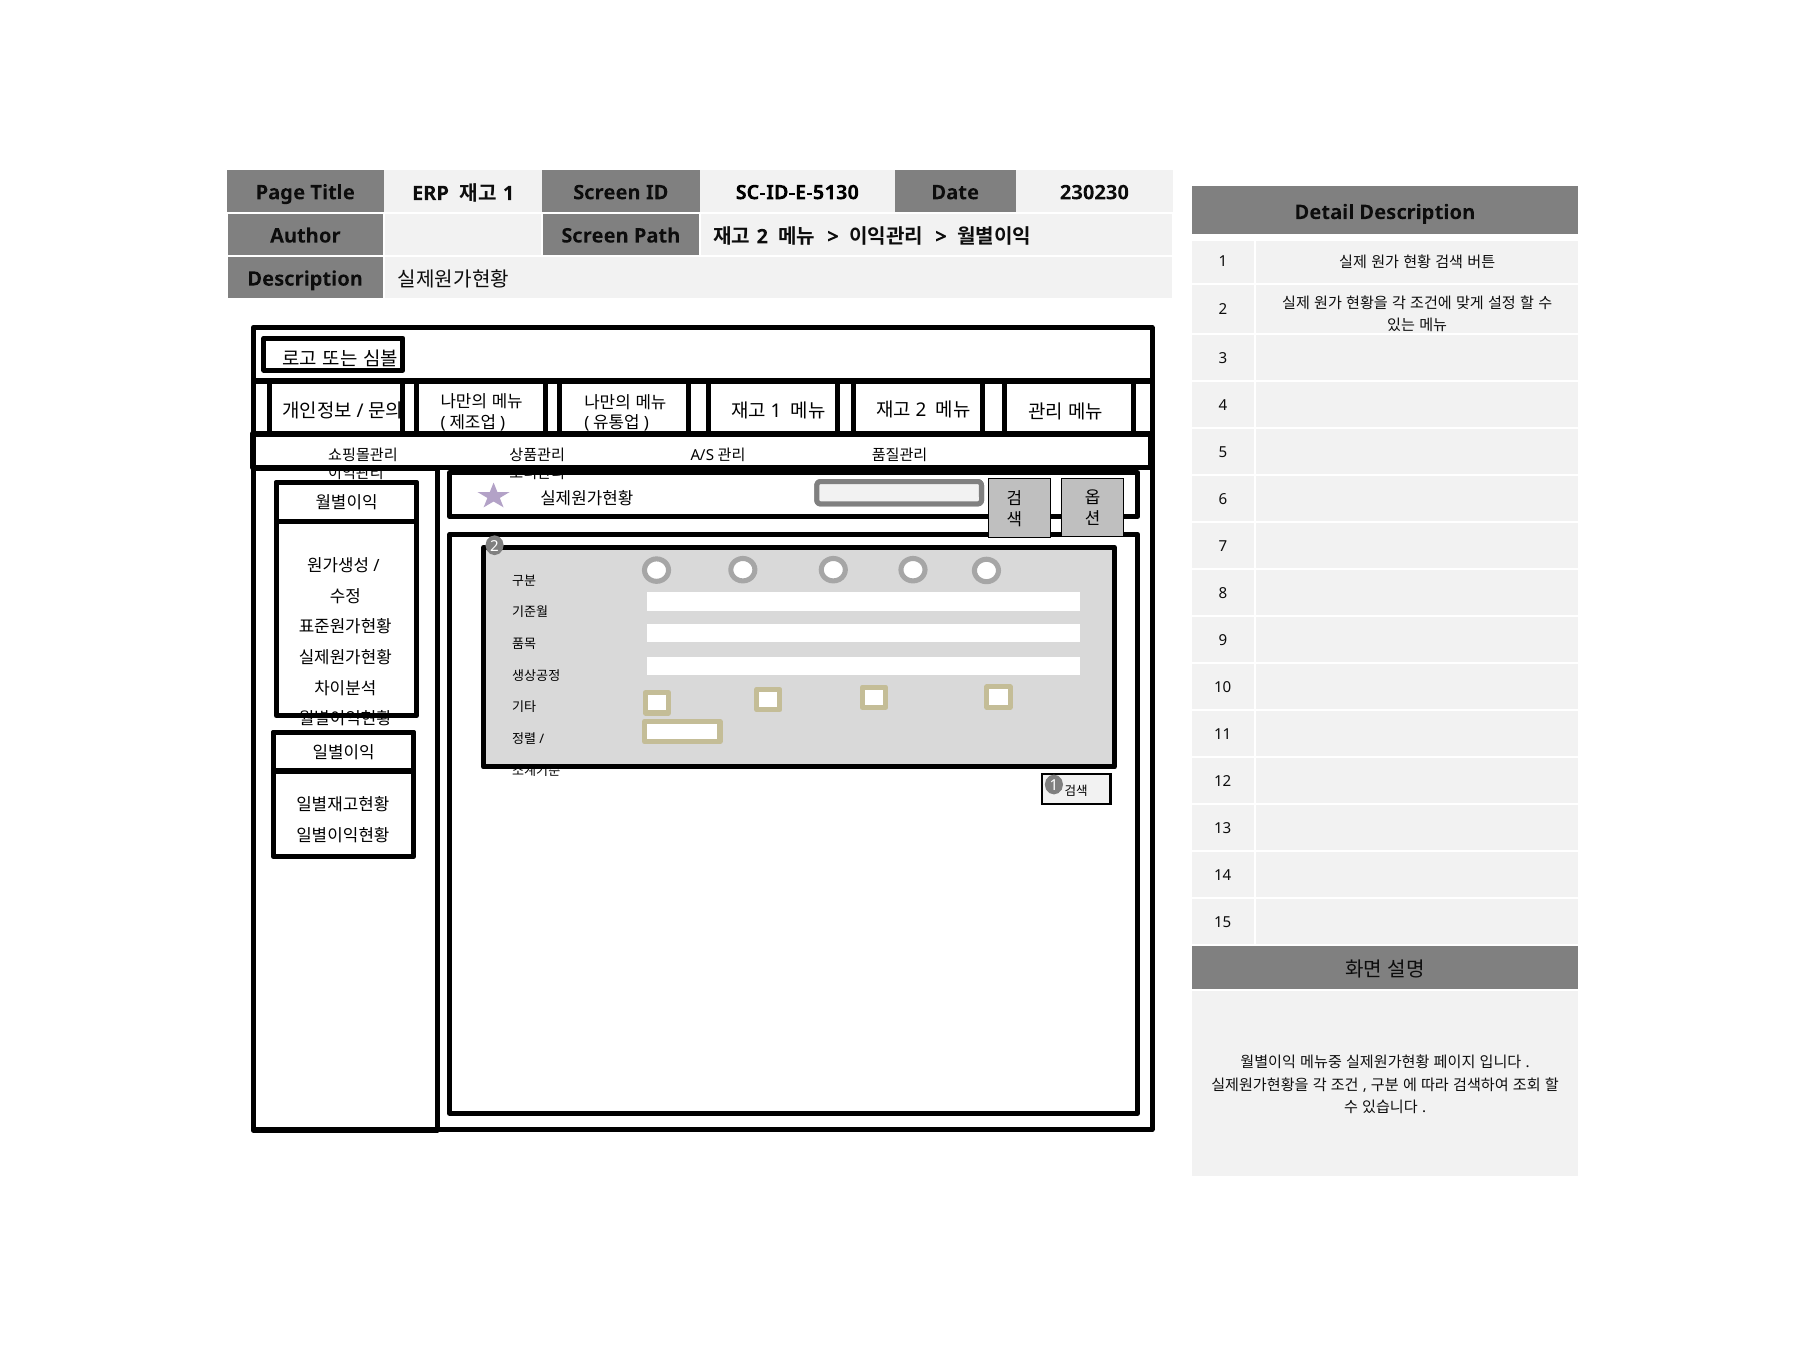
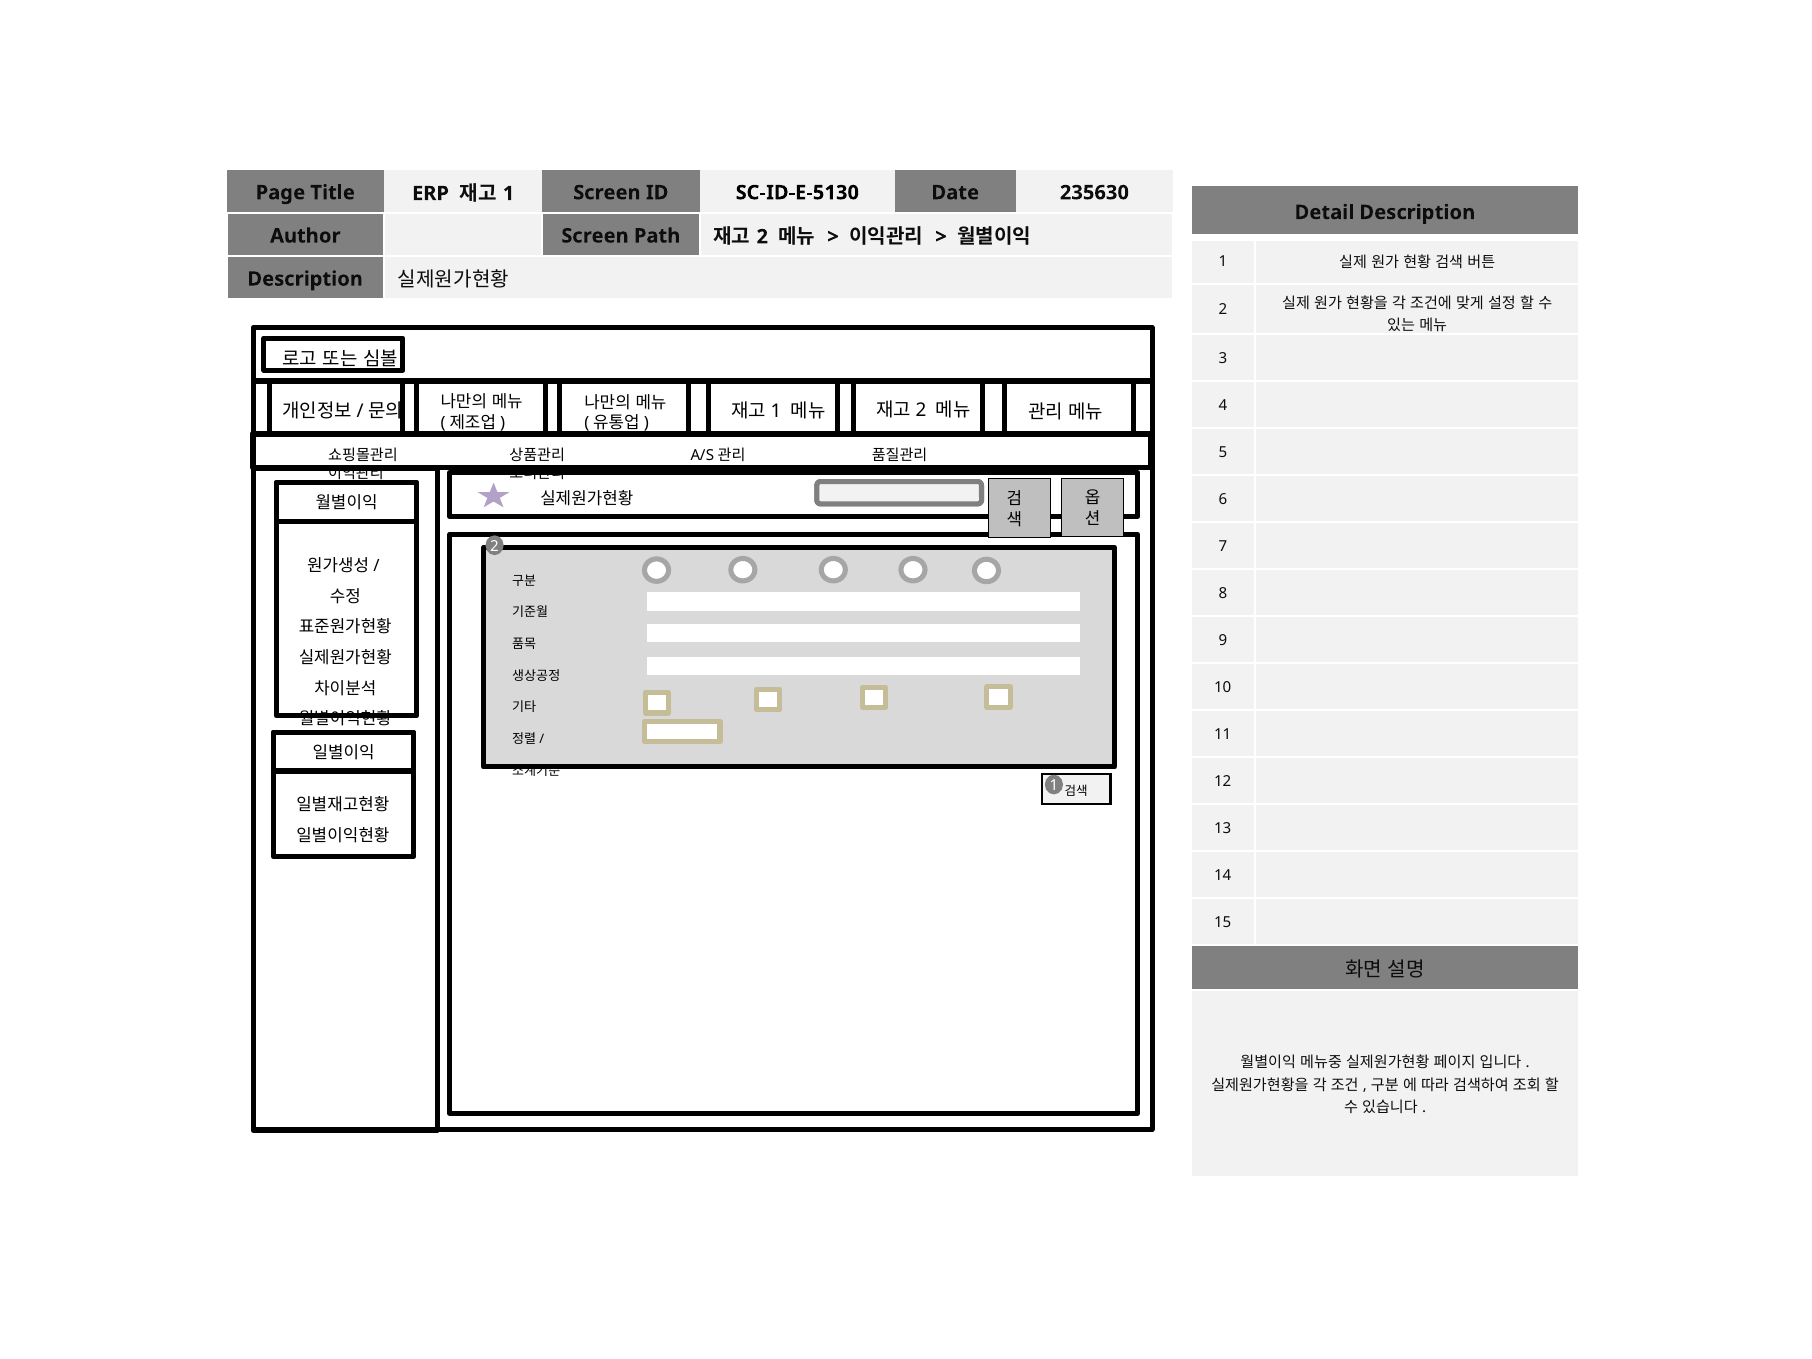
230230: 230230 -> 235630 (1094, 193)
